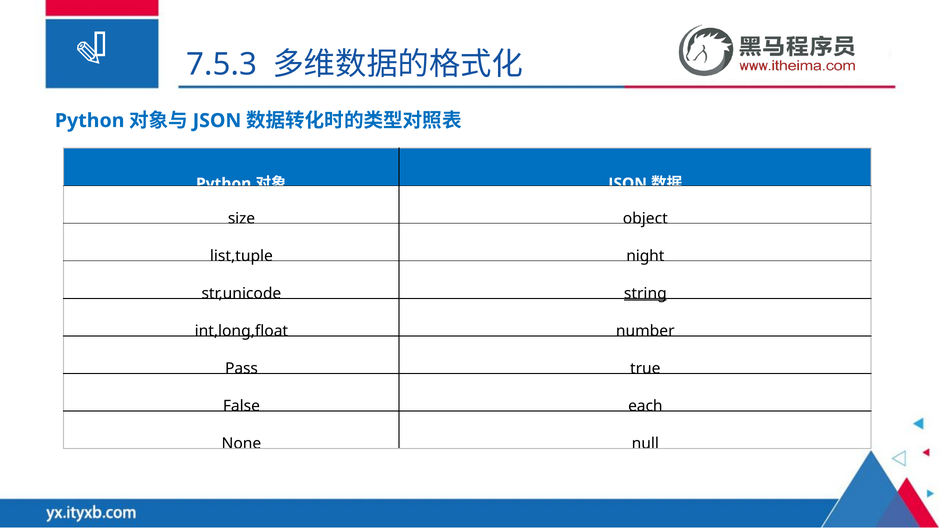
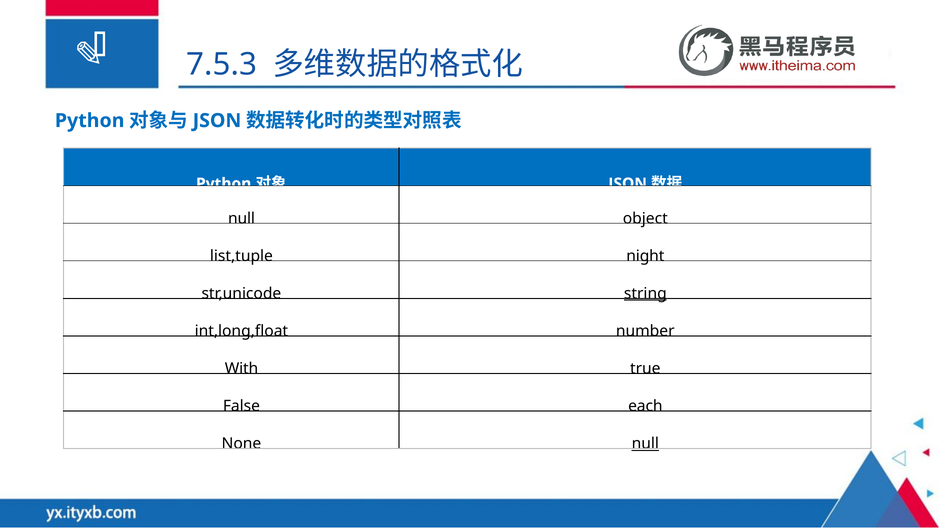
size: size -> null (242, 218)
Pass: Pass -> With (242, 369)
null underline: none -> present (645, 444)
